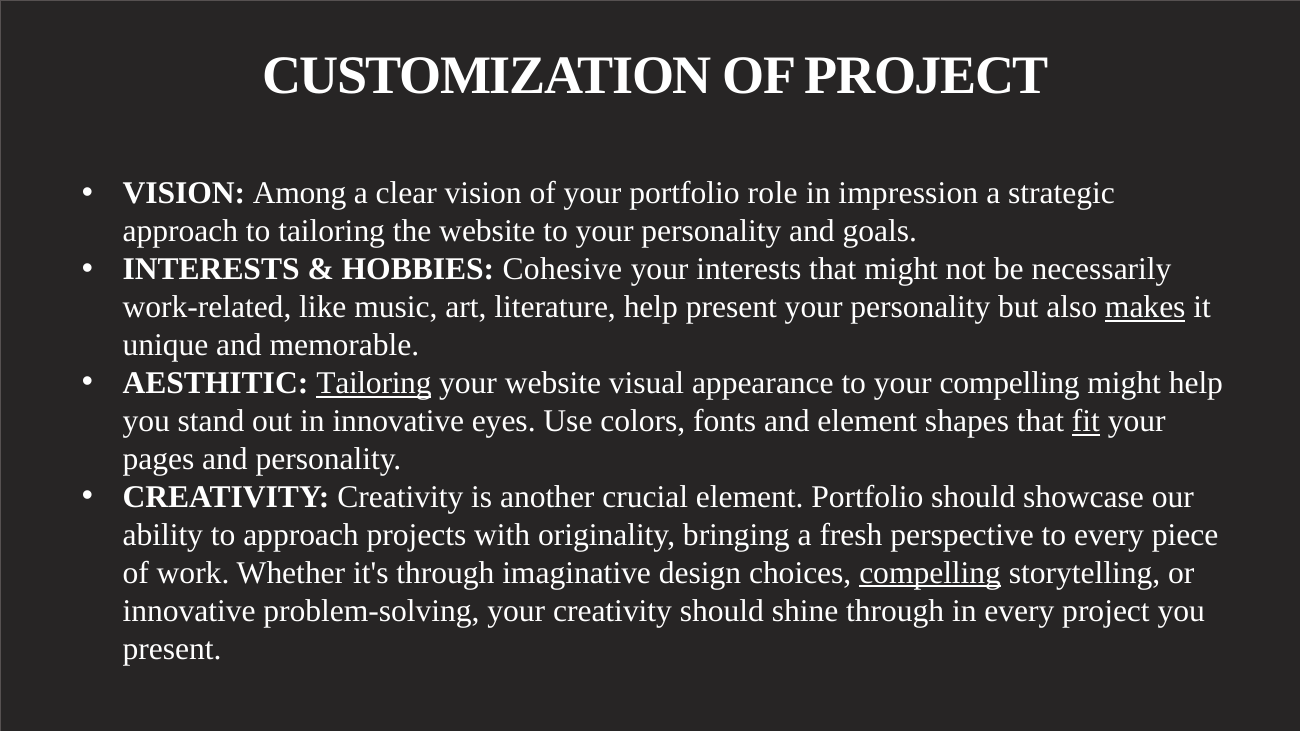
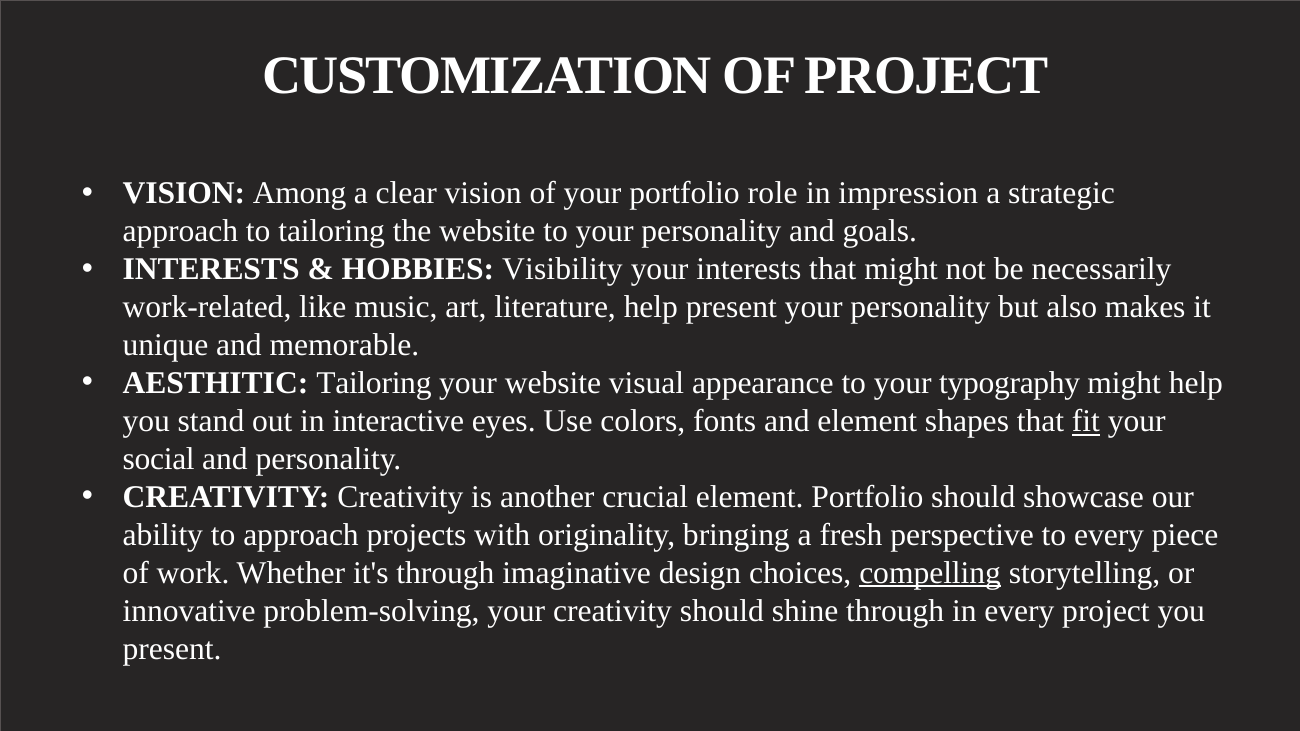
Cohesive: Cohesive -> Visibility (562, 269)
makes underline: present -> none (1145, 307)
Tailoring underline: present -> none (374, 383)
your compelling: compelling -> typography (1010, 383)
in innovative: innovative -> interactive (398, 421)
pages: pages -> social (159, 459)
